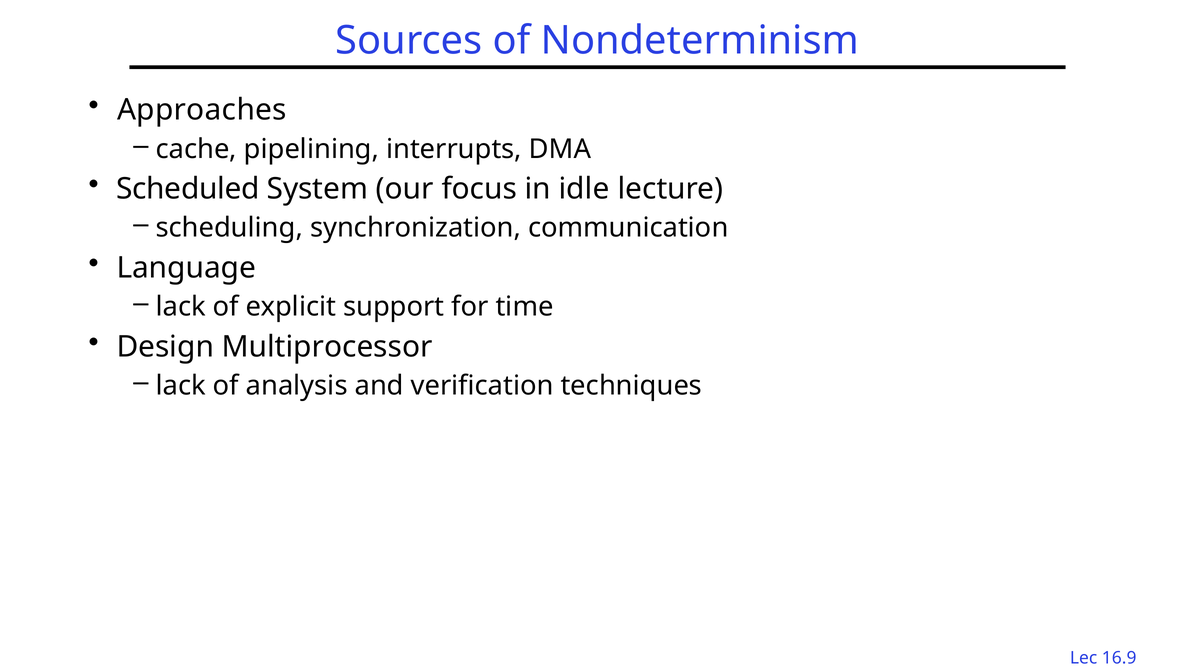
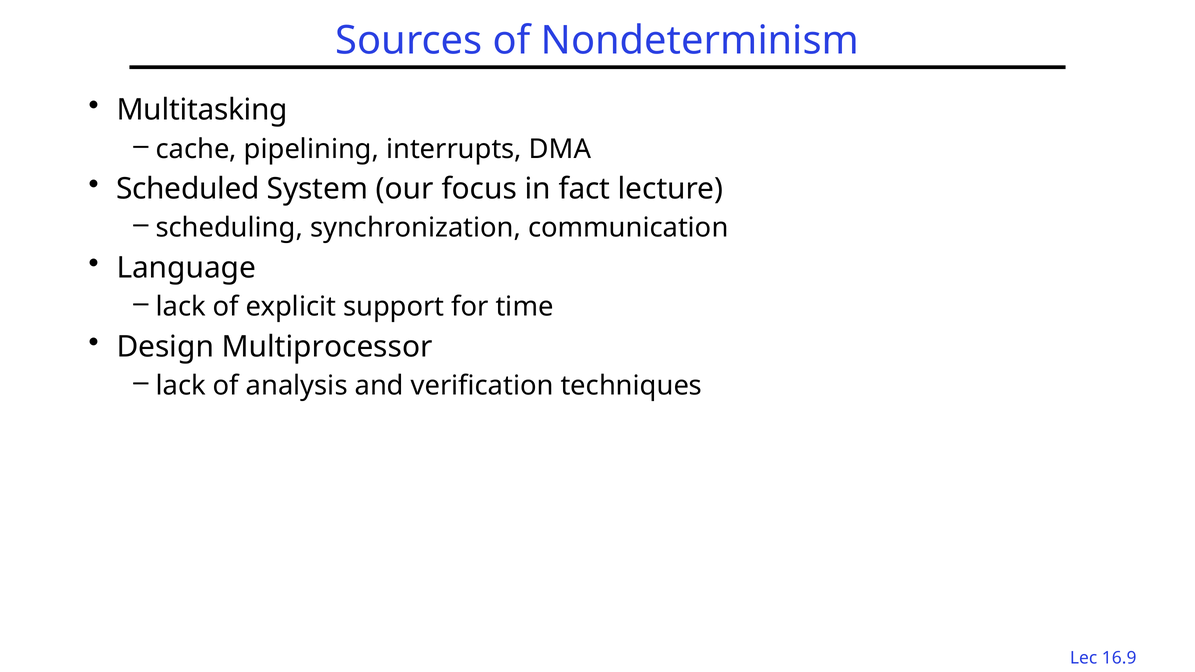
Approaches: Approaches -> Multitasking (202, 110)
idle: idle -> fact (584, 189)
